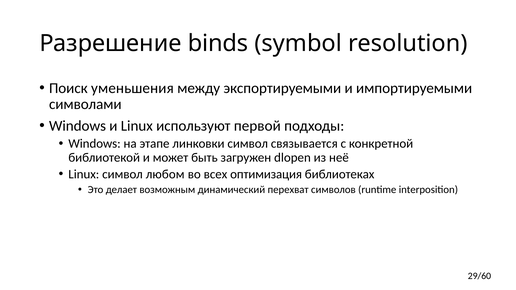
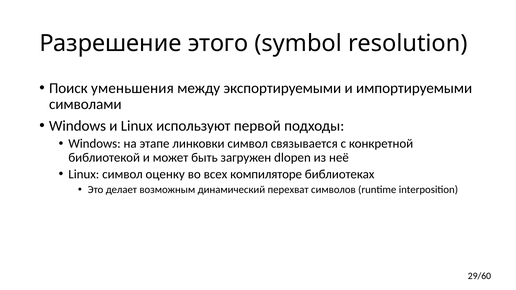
binds: binds -> этого (218, 43)
любом: любом -> оценку (165, 174)
оптимизация: оптимизация -> компиляторе (266, 174)
